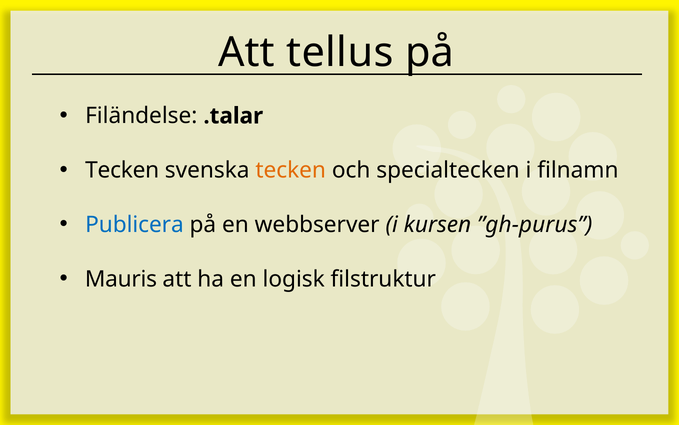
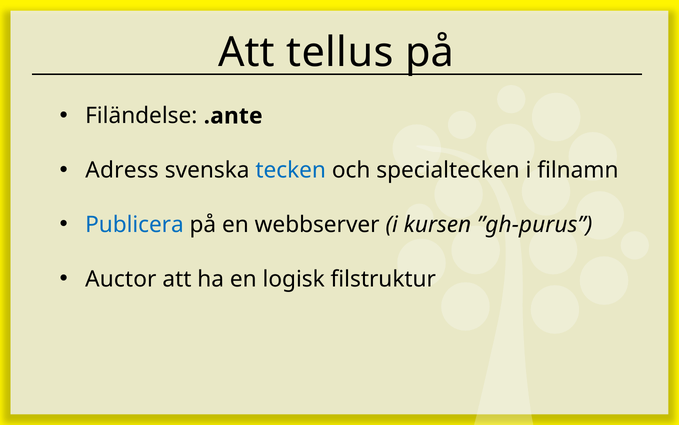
.talar: .talar -> .ante (233, 116)
Tecken: Tecken -> Adress (122, 170)
tecken colour: orange -> blue (291, 170)
Mauris: Mauris -> Auctor (121, 279)
